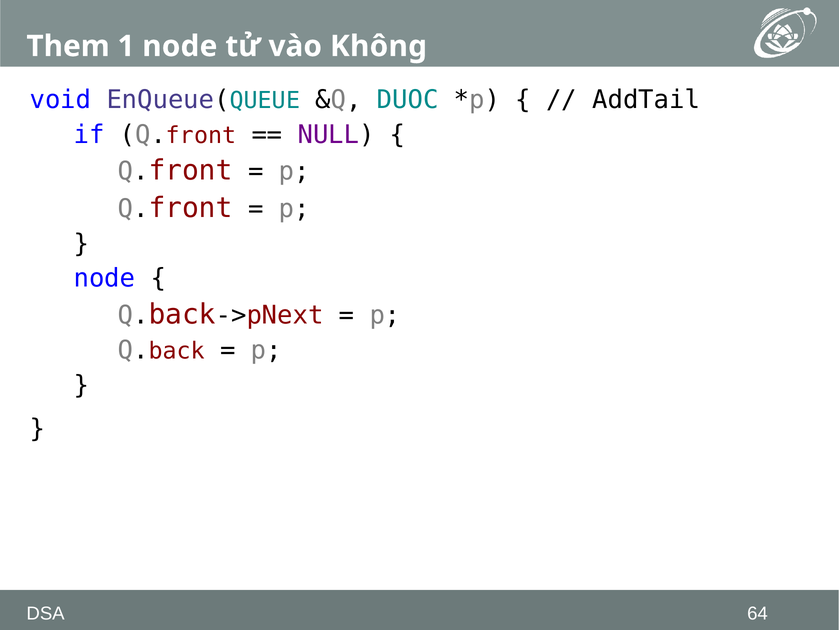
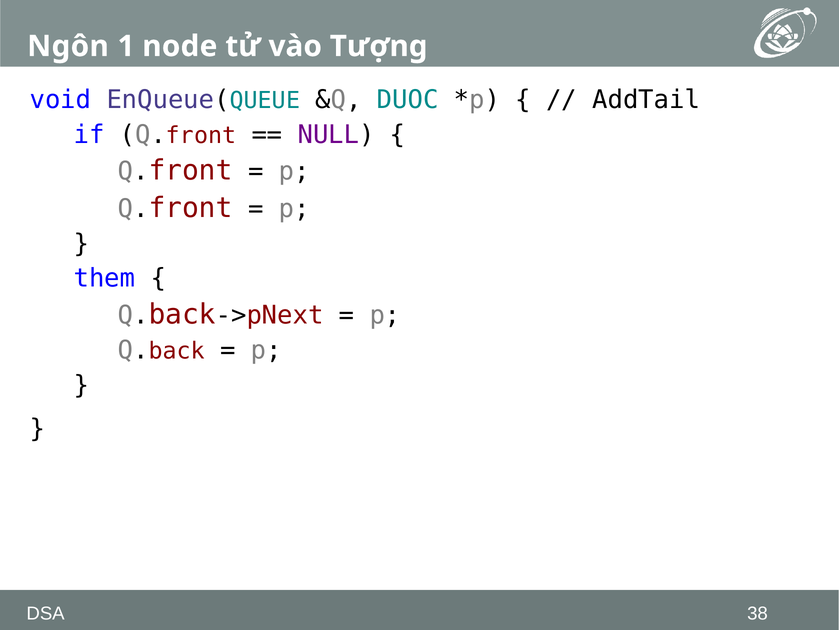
Them: Them -> Ngôn (68, 46)
Không: Không -> Tượng (379, 46)
node: node -> them (104, 278)
64: 64 -> 38 (757, 613)
